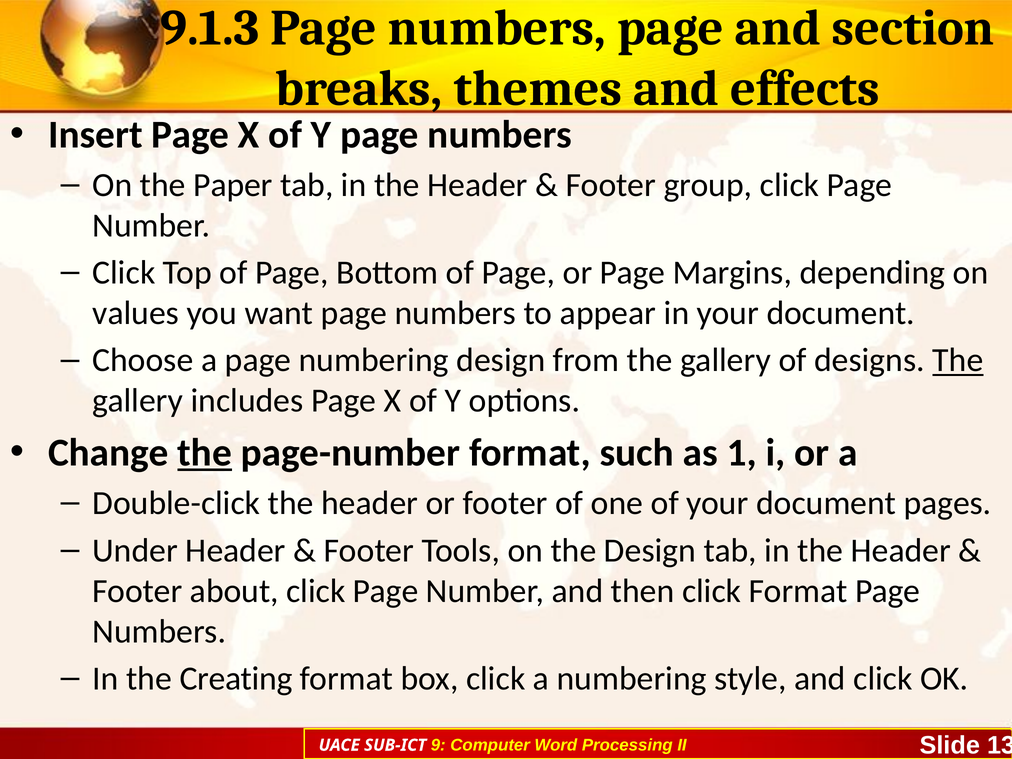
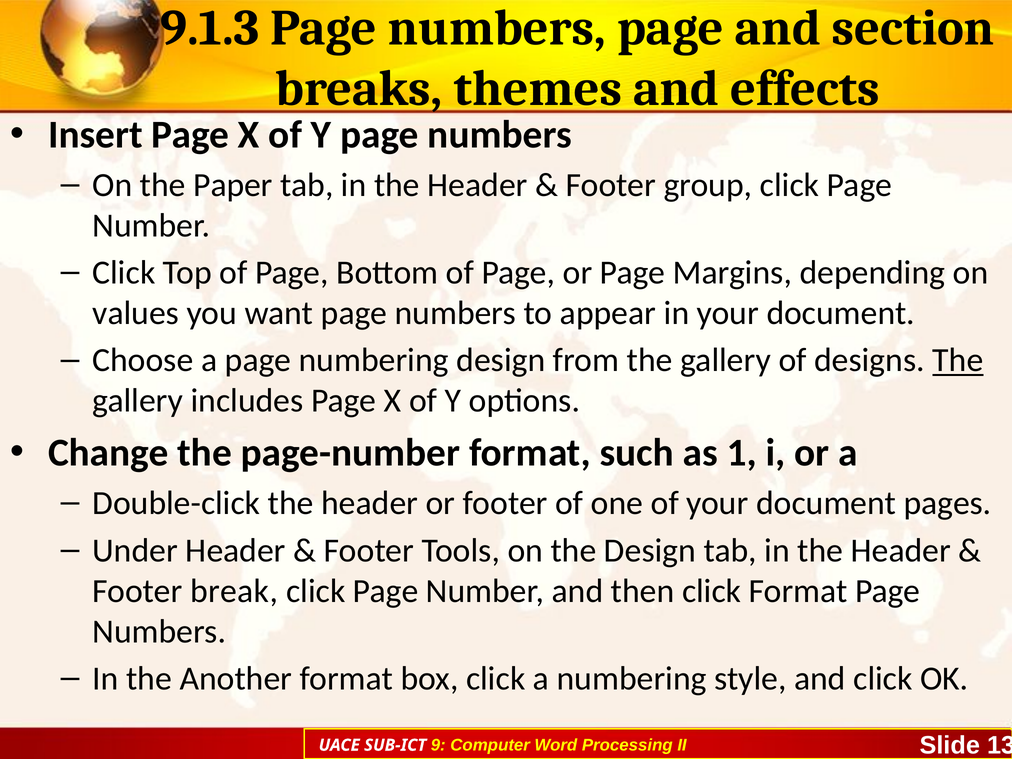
the underline: present -> none (205, 453)
about: about -> break (234, 591)
Creating: Creating -> Another (236, 679)
